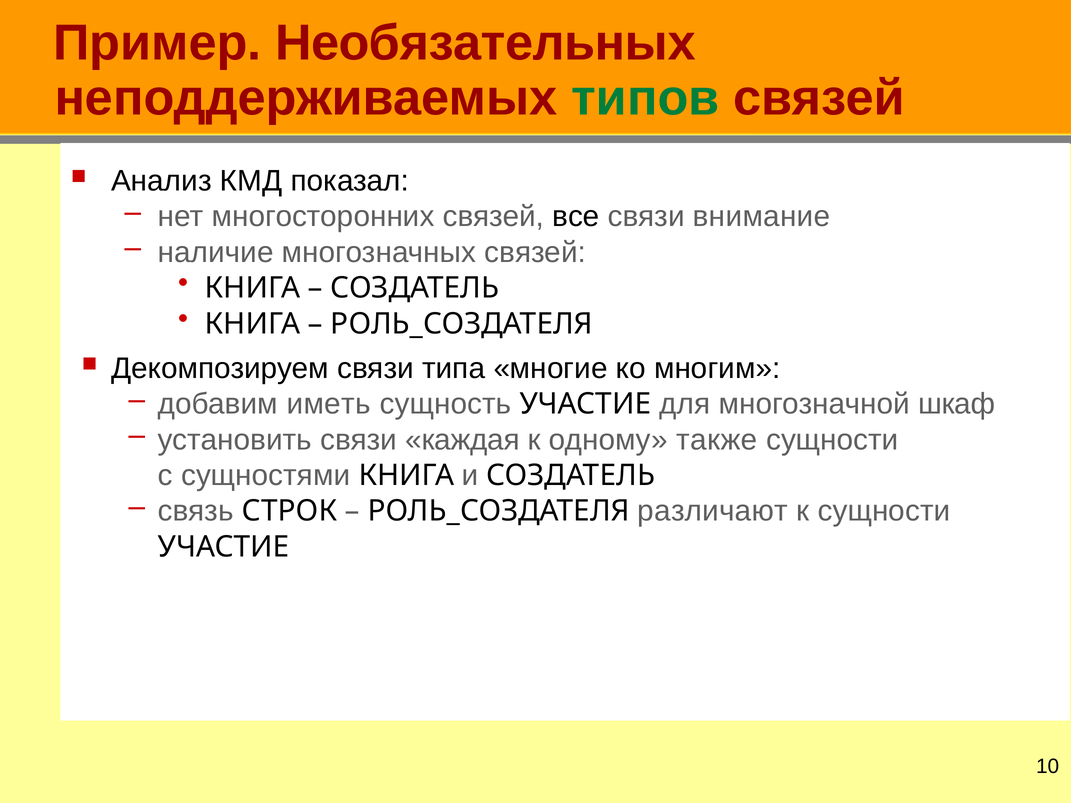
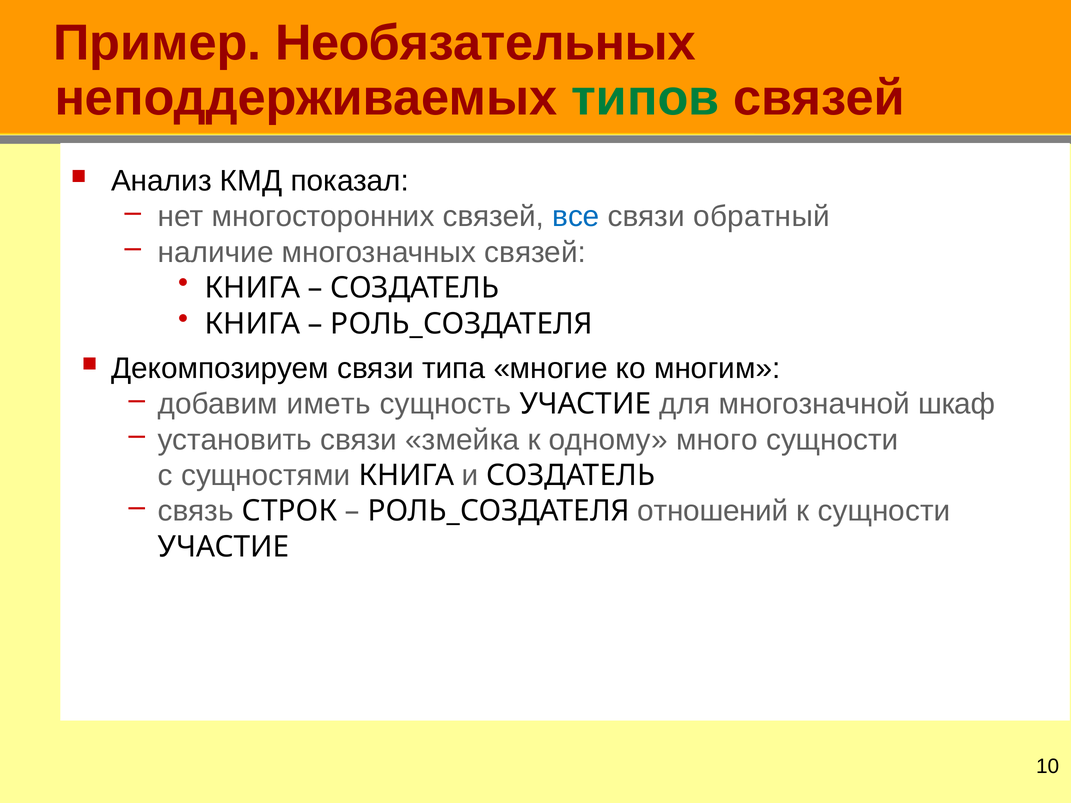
все colour: black -> blue (576, 217)
внимание: внимание -> обратный (762, 217)
каждая: каждая -> змейка (462, 440)
также: также -> много (717, 440)
различают: различают -> отношений (713, 511)
